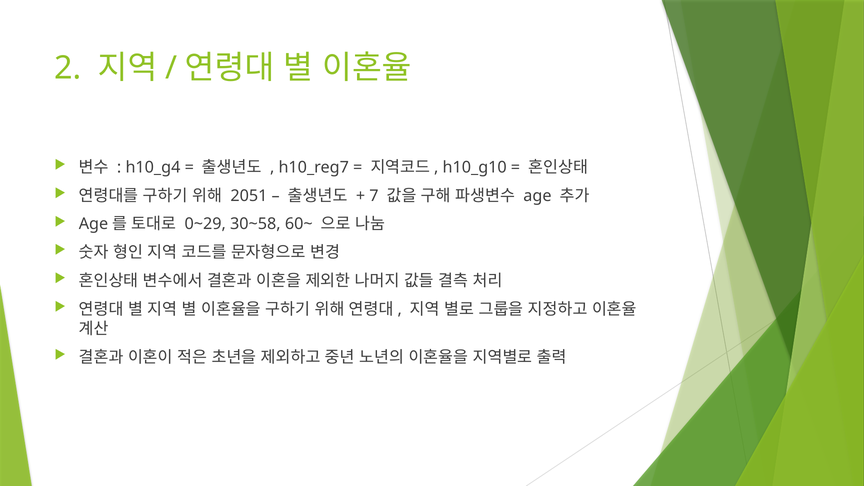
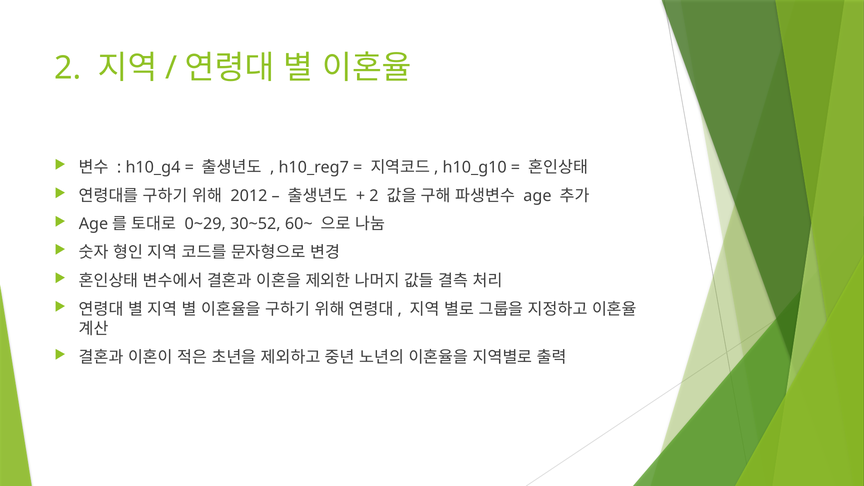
2051: 2051 -> 2012 (249, 196)
7: 7 -> 2 (374, 196)
30~58: 30~58 -> 30~52 (255, 224)
